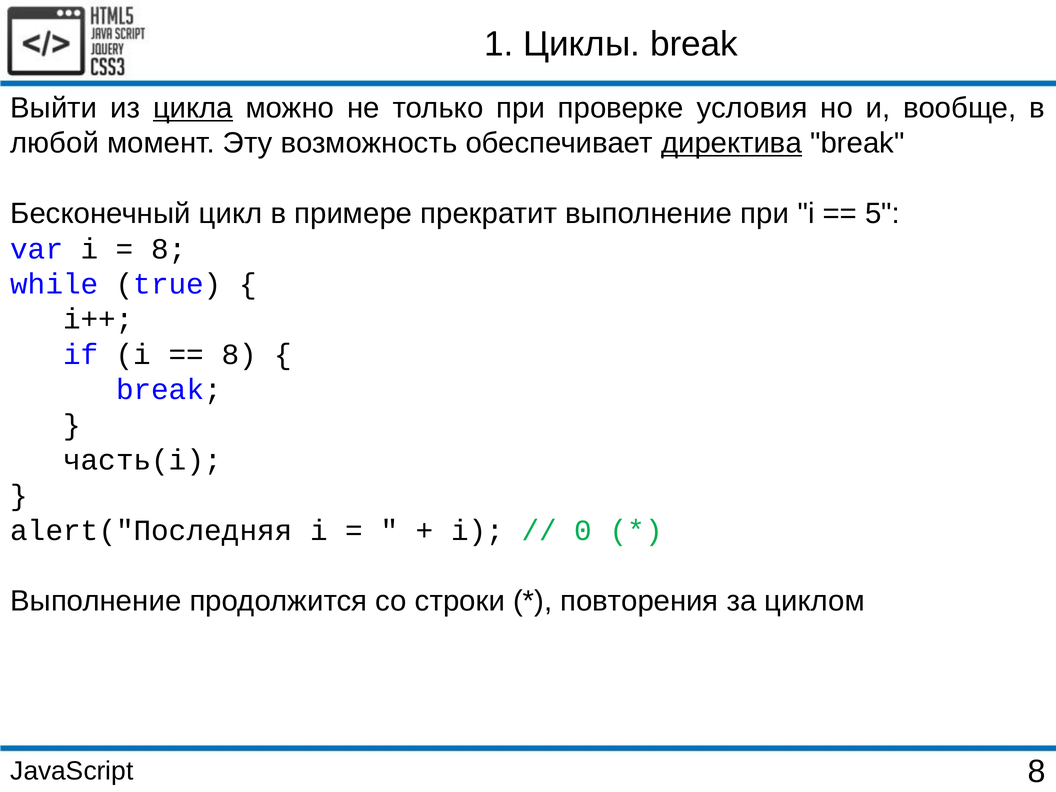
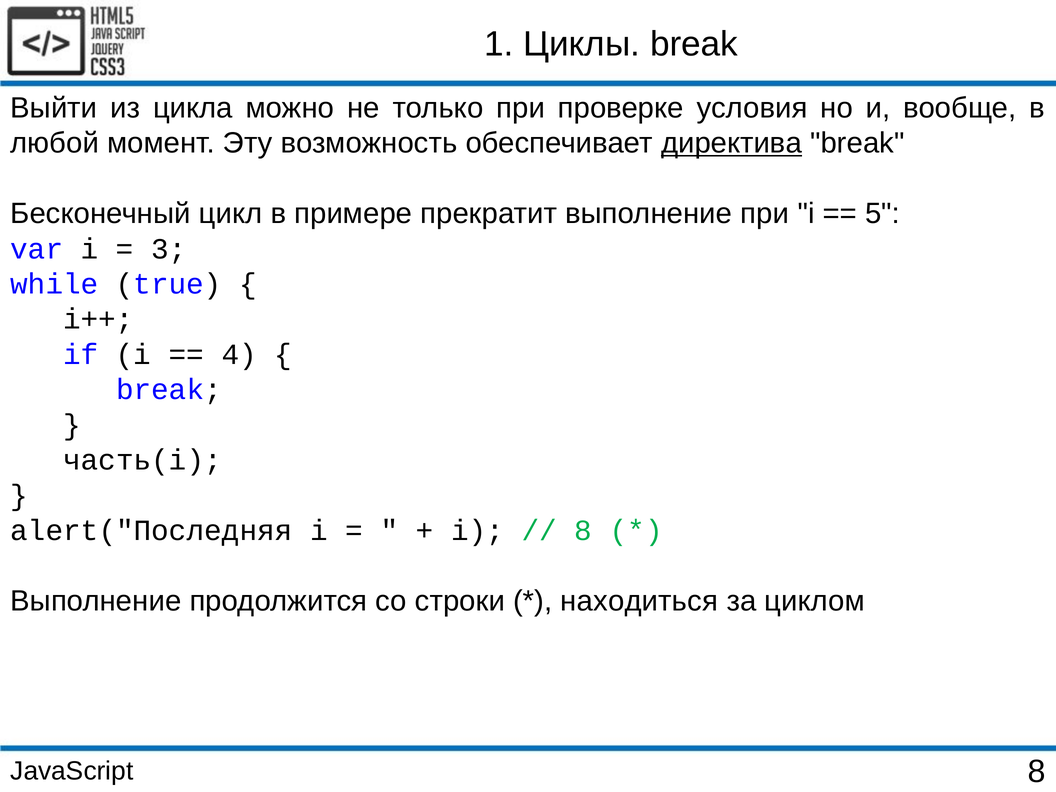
цикла underline: present -> none (193, 108)
8: 8 -> 3 (169, 249)
8: 8 -> 4 (239, 355)
0: 0 -> 8 (583, 531)
повторения: повторения -> находиться (639, 601)
